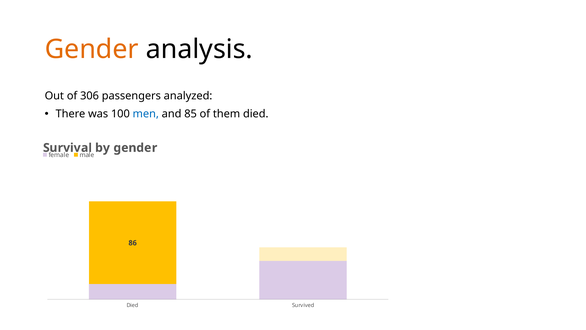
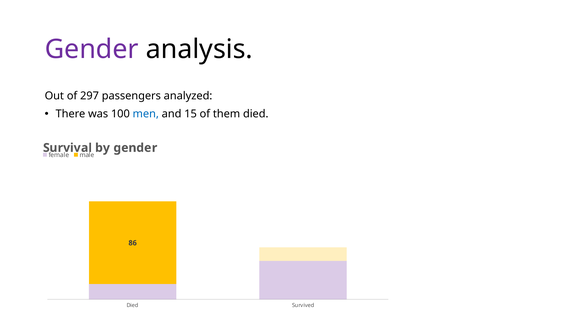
Gender colour: orange -> purple (92, 49)
306: 306 -> 297 (90, 96)
85: 85 -> 15 (191, 114)
